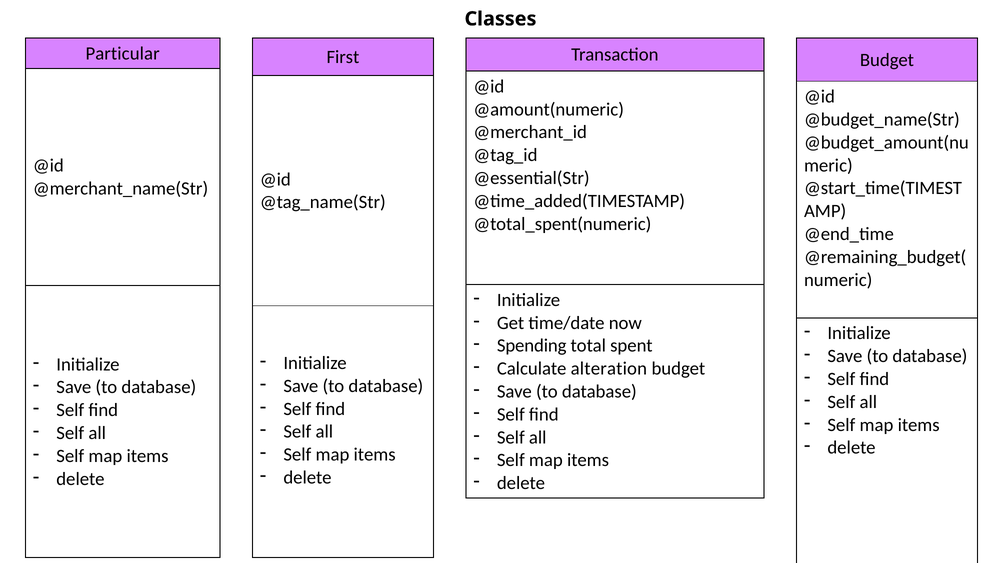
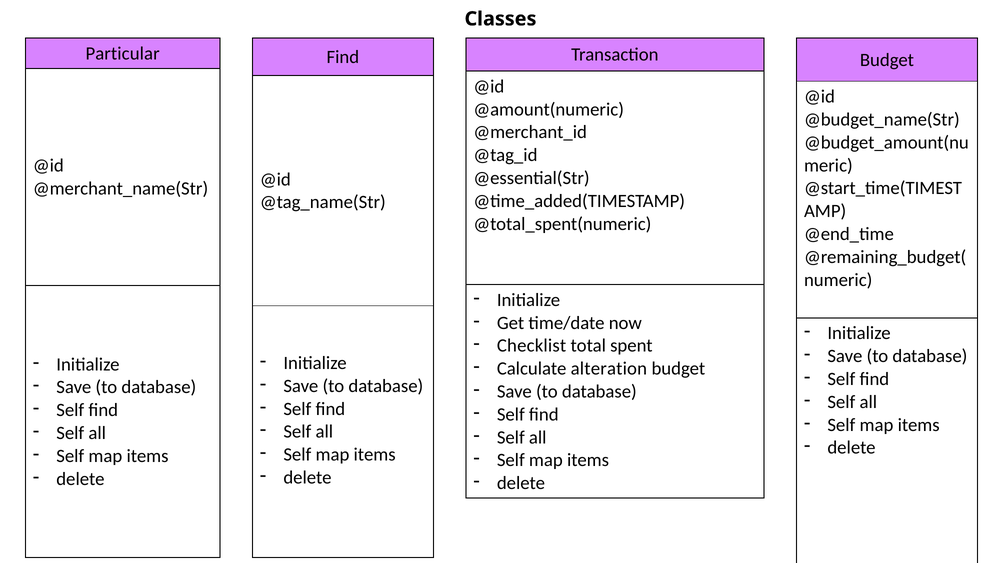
First: First -> Find (343, 57)
Spending: Spending -> Checklist (532, 346)
